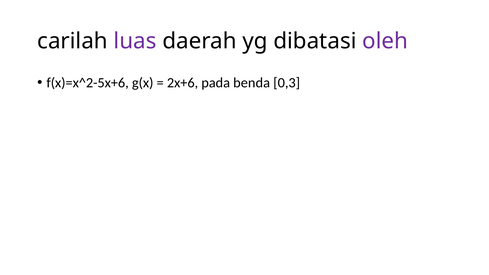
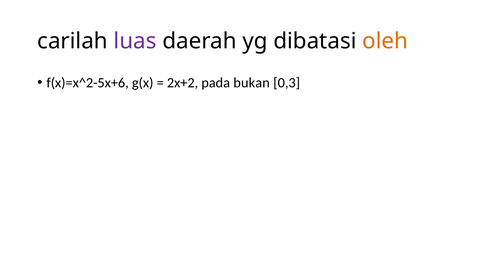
oleh colour: purple -> orange (385, 41)
2x+6: 2x+6 -> 2x+2 (183, 83)
benda: benda -> bukan (252, 83)
